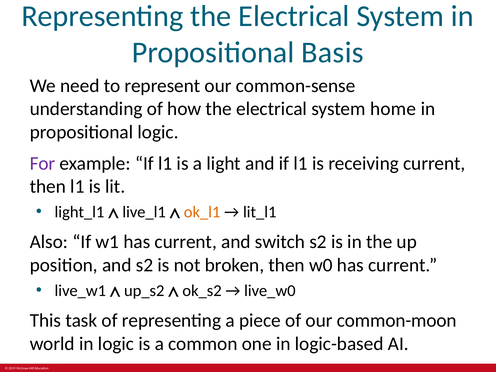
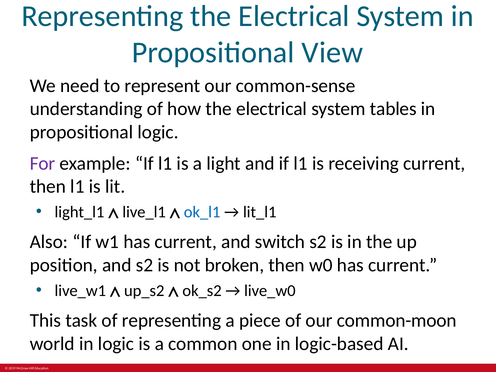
Basis: Basis -> View (332, 53)
home: home -> tables (393, 109)
ok_l1 colour: orange -> blue (202, 212)
